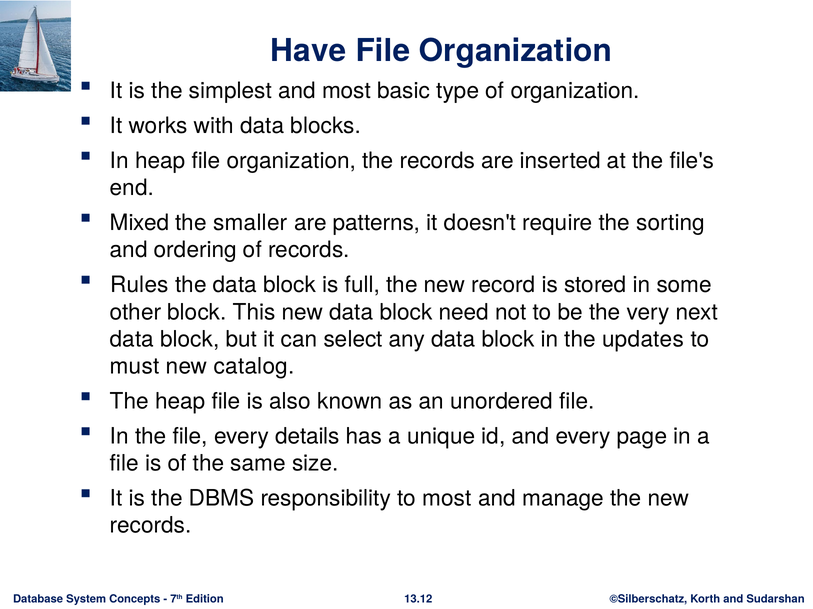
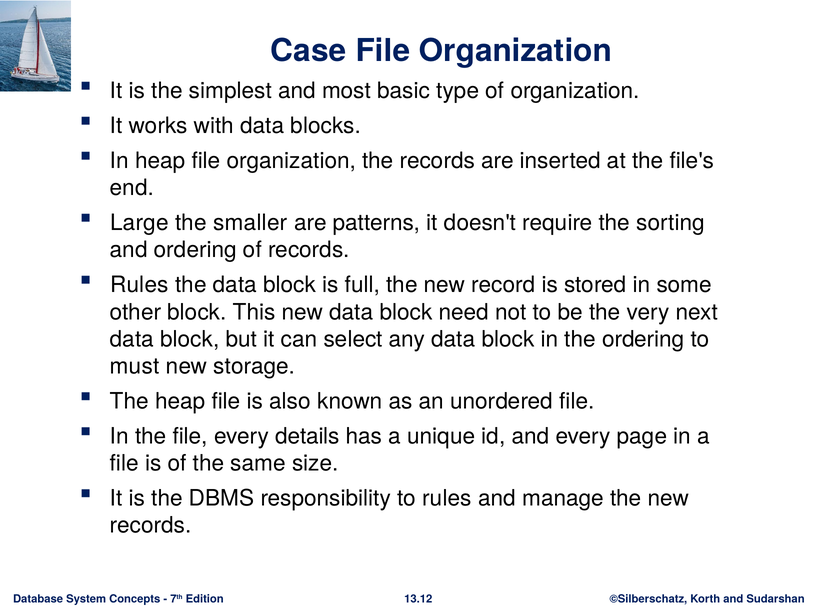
Have: Have -> Case (308, 51)
Mixed: Mixed -> Large (139, 223)
the updates: updates -> ordering (643, 340)
catalog: catalog -> storage (254, 367)
to most: most -> rules (447, 499)
